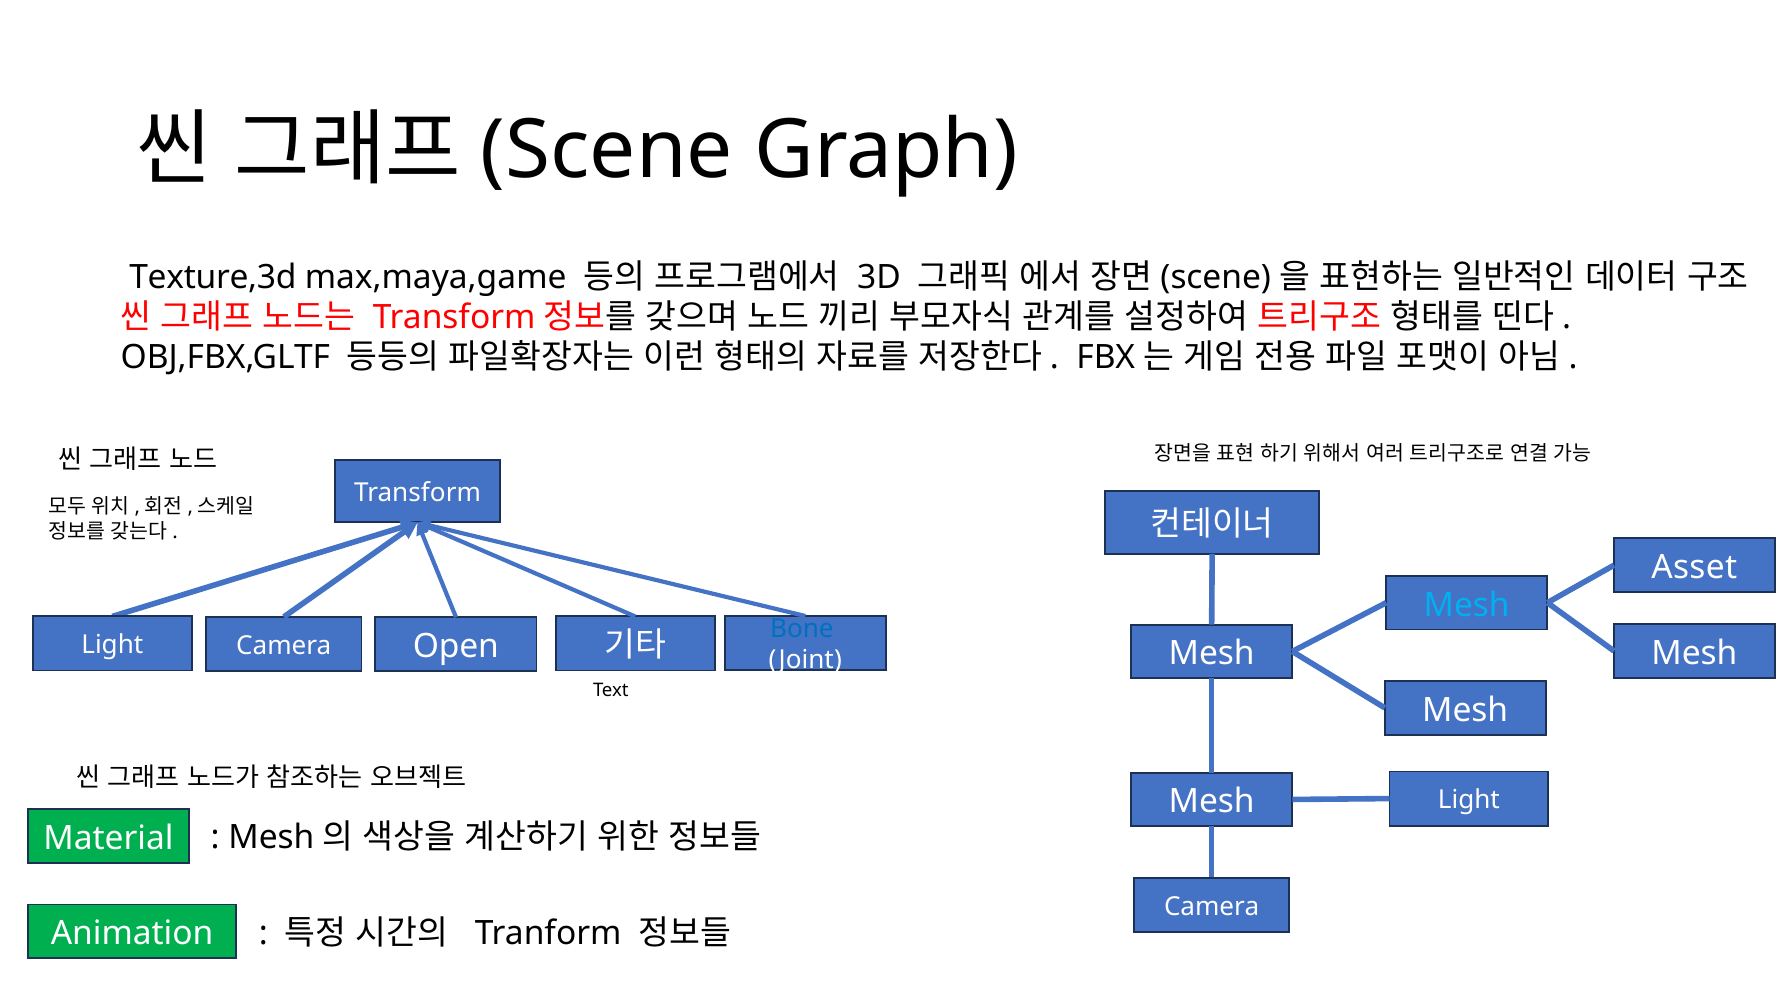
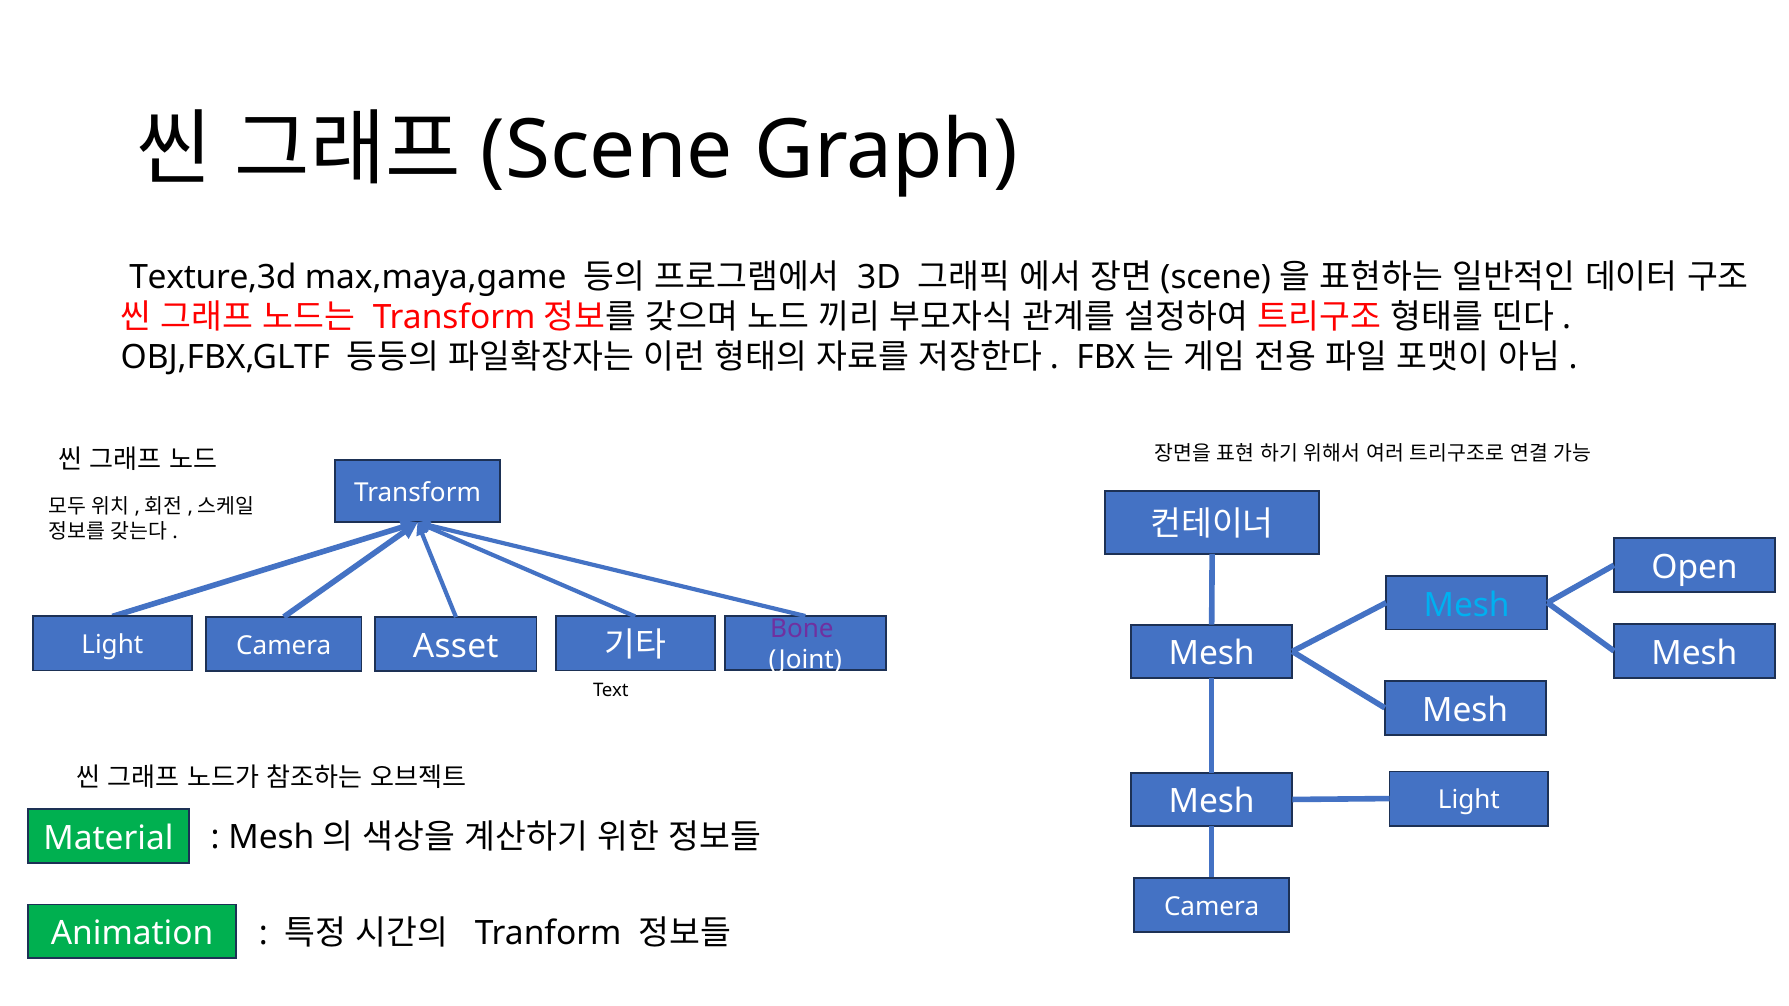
Asset: Asset -> Open (1694, 568)
Bone colour: blue -> purple (802, 629)
Open: Open -> Asset (456, 646)
